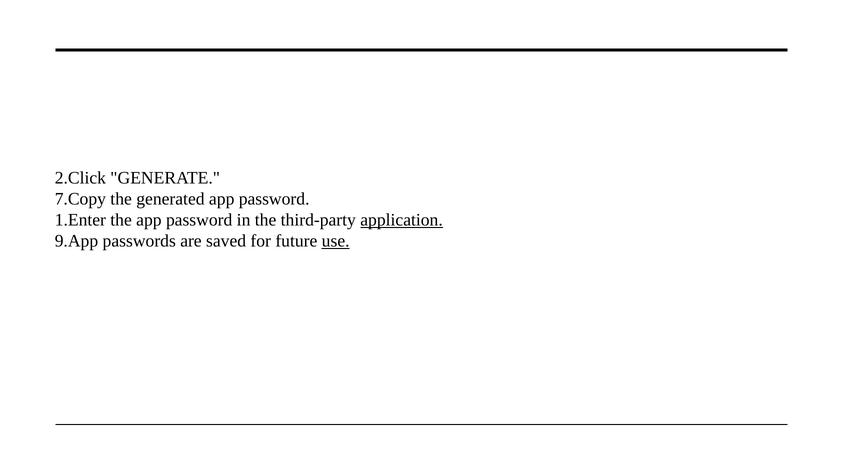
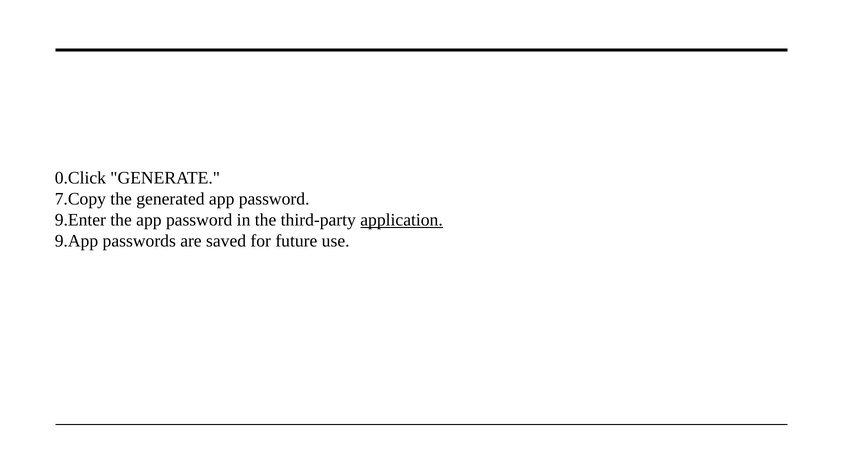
2.Click: 2.Click -> 0.Click (80, 178)
1.Enter: 1.Enter -> 9.Enter (80, 220)
use underline: present -> none (336, 241)
